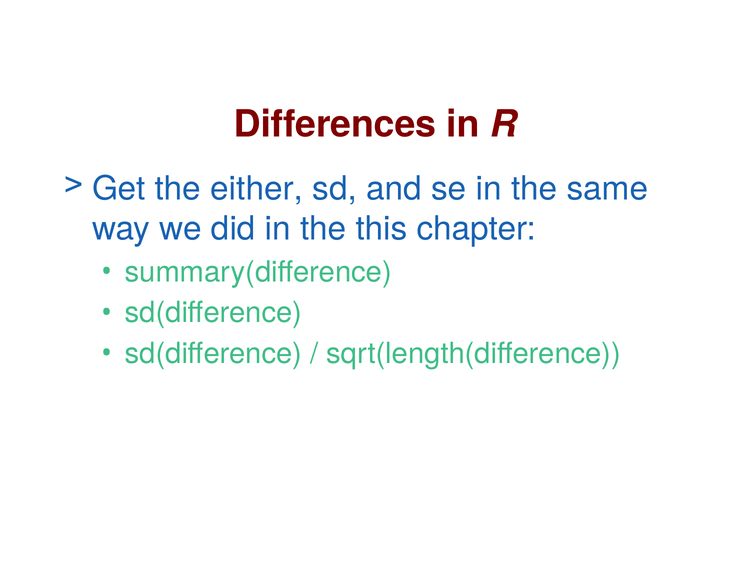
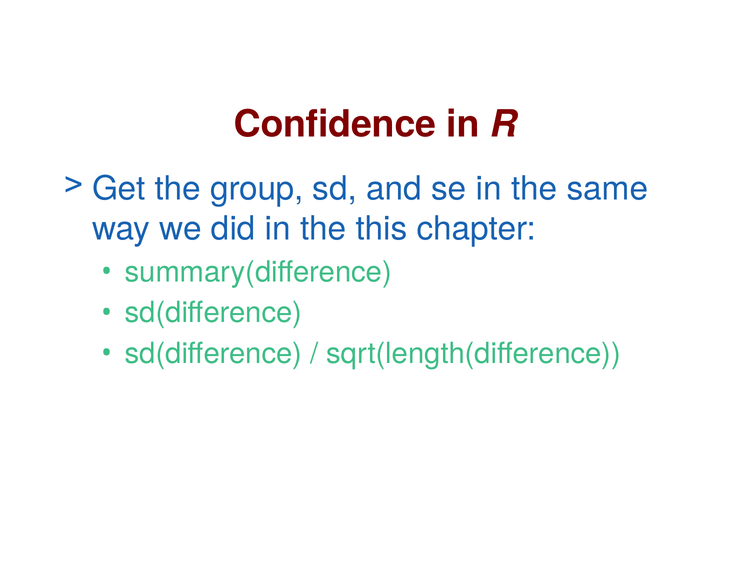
Differences: Differences -> Confidence (335, 125)
either: either -> group (257, 189)
